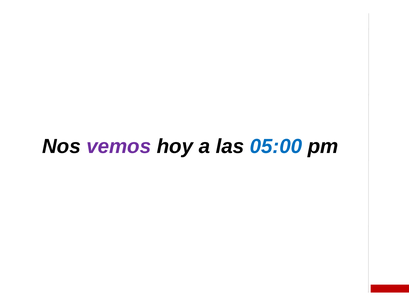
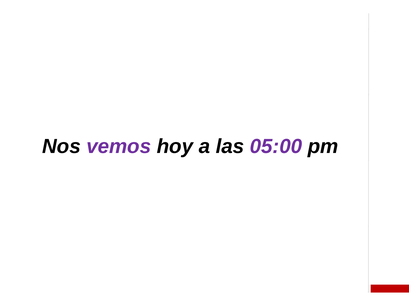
05:00 colour: blue -> purple (276, 147)
